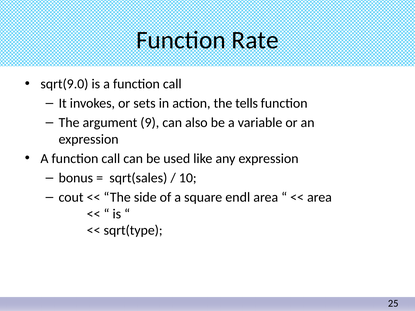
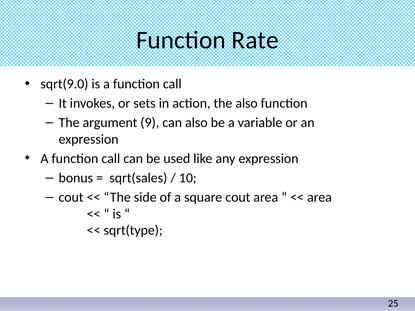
the tells: tells -> also (247, 103)
square endl: endl -> cout (238, 197)
